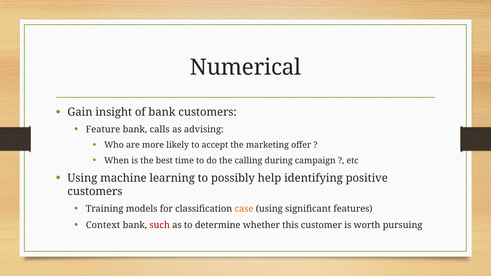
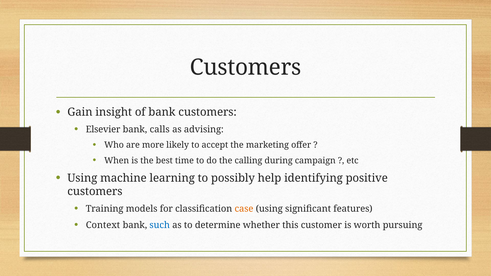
Numerical: Numerical -> Customers (246, 67)
Feature: Feature -> Elsevier (103, 130)
such colour: red -> blue (160, 225)
